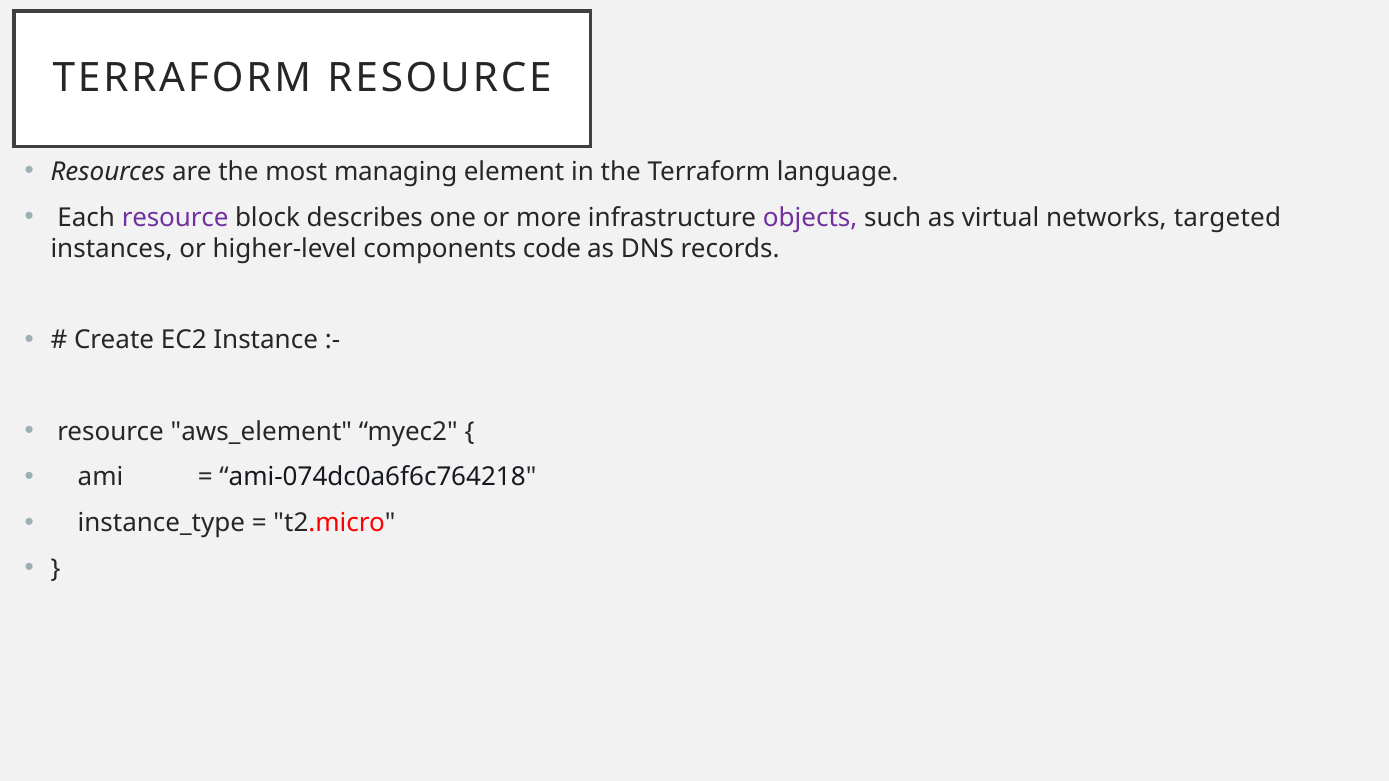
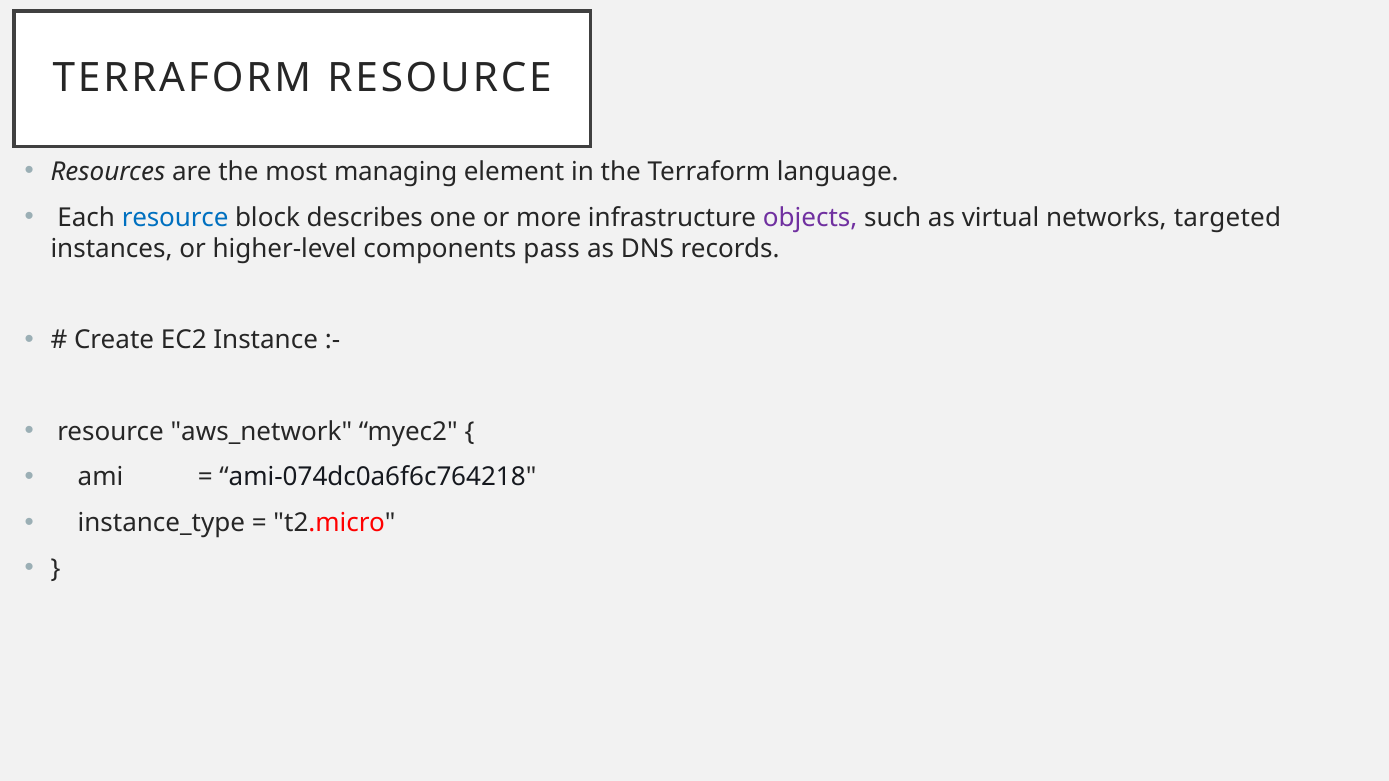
resource colour: purple -> blue (175, 218)
code: code -> pass (552, 249)
aws_element: aws_element -> aws_network (261, 432)
